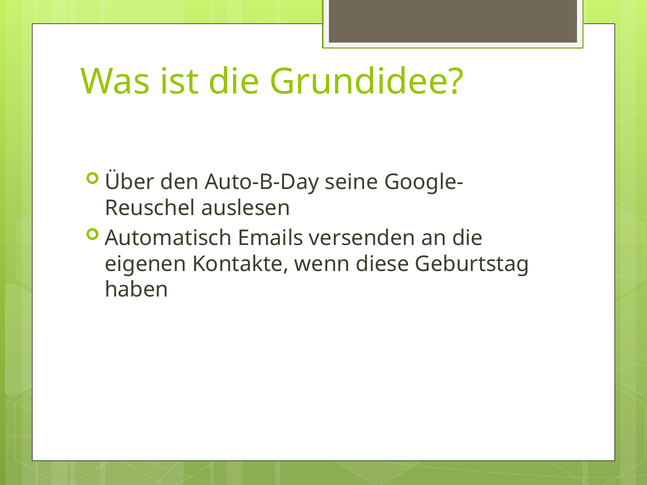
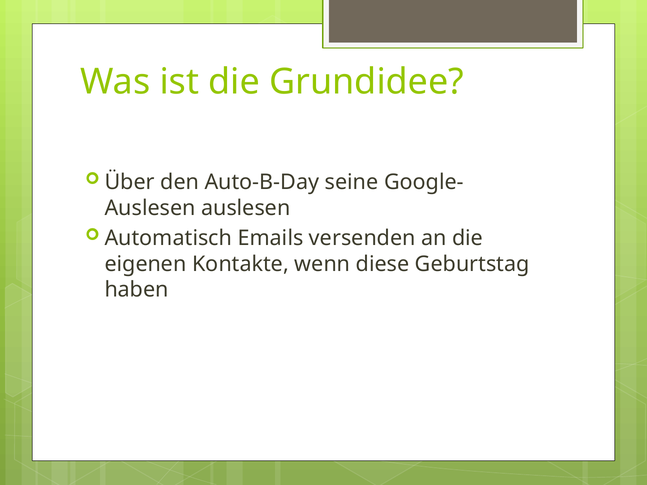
Reuschel: Reuschel -> Auslesen (150, 208)
